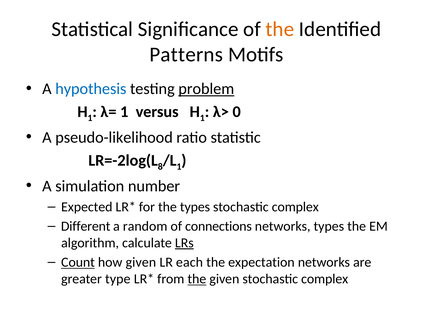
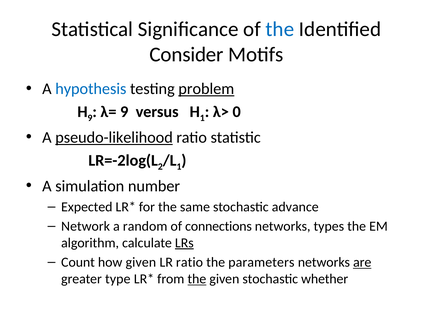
the colour: orange -> blue (280, 29)
Patterns: Patterns -> Consider (187, 55)
1: 1 -> 9 (90, 118)
λ= 1: 1 -> 9 (124, 112)
pseudo-likelihood underline: none -> present (114, 137)
8: 8 -> 2 (160, 167)
the types: types -> same (195, 207)
complex: complex -> advance (295, 207)
Different: Different -> Network (86, 226)
Count underline: present -> none (78, 262)
LR each: each -> ratio (190, 262)
expectation: expectation -> parameters (261, 262)
are underline: none -> present (362, 262)
given stochastic complex: complex -> whether (325, 279)
